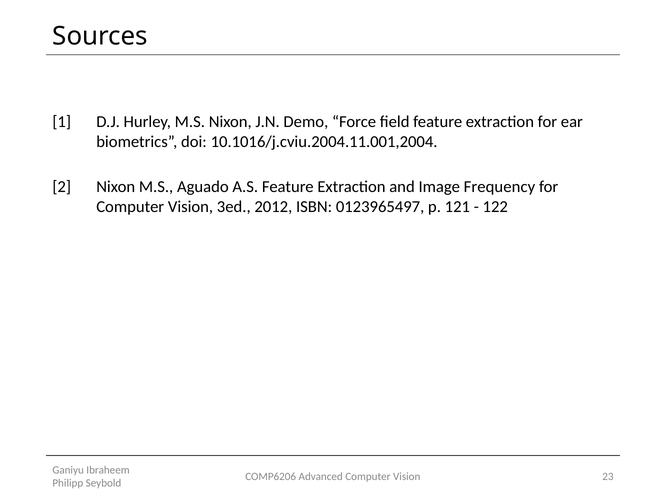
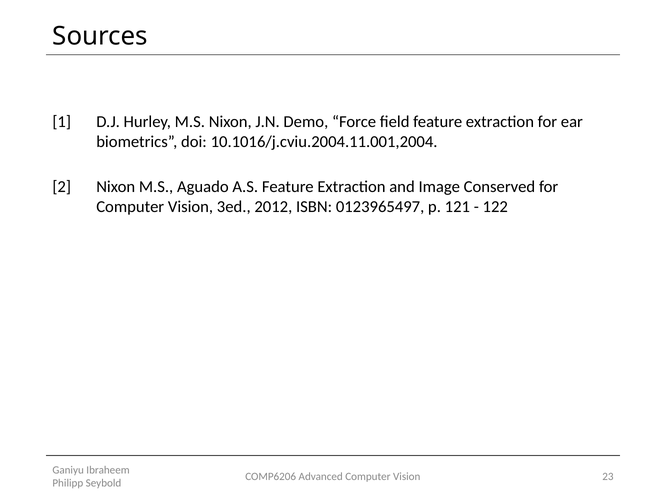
Frequency: Frequency -> Conserved (499, 187)
